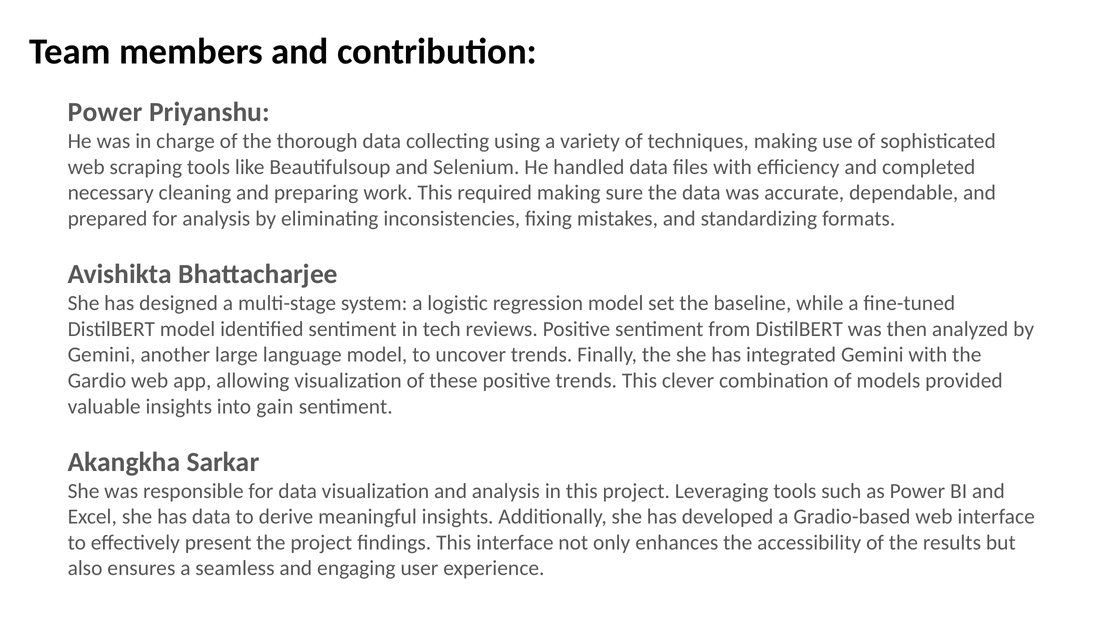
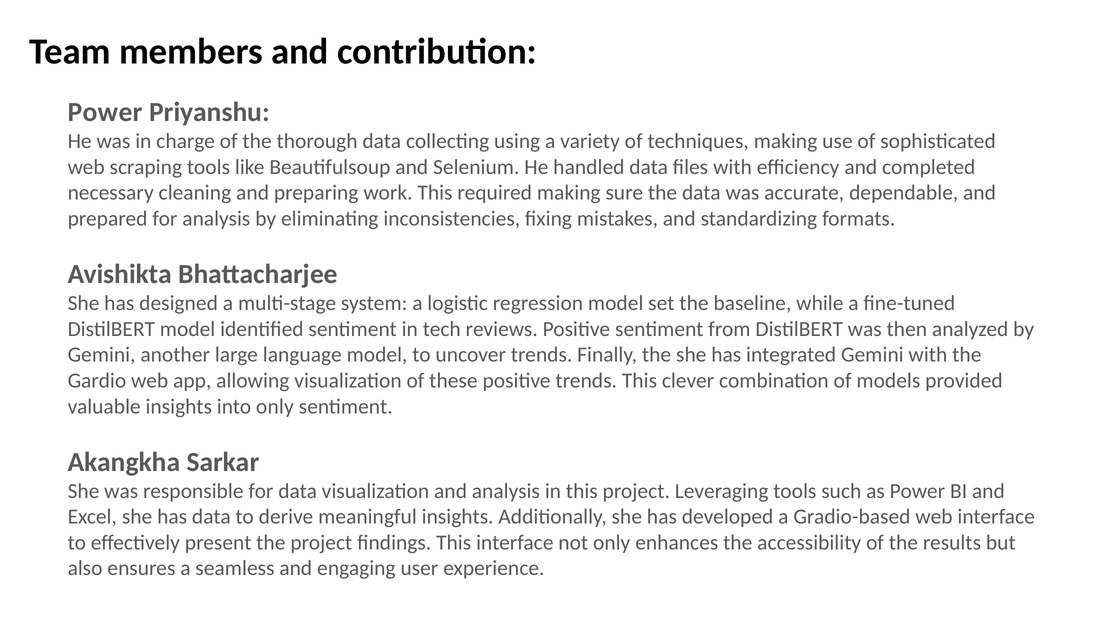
into gain: gain -> only (275, 406)
